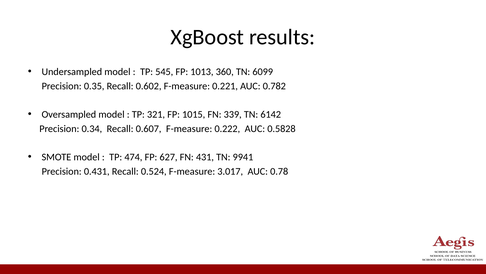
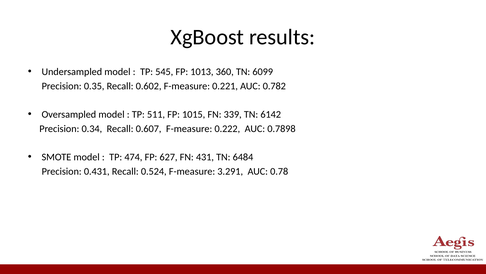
321: 321 -> 511 (156, 114)
0.5828: 0.5828 -> 0.7898 (281, 128)
9941: 9941 -> 6484 (243, 157)
3.017: 3.017 -> 3.291 (230, 171)
